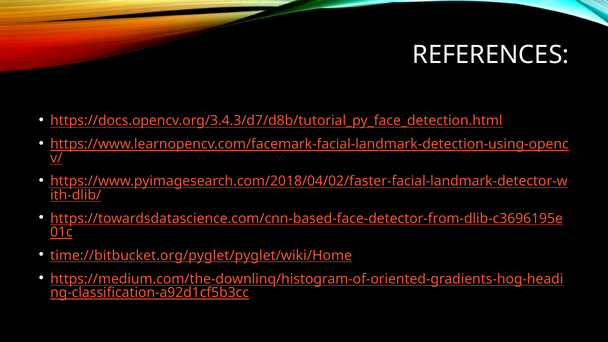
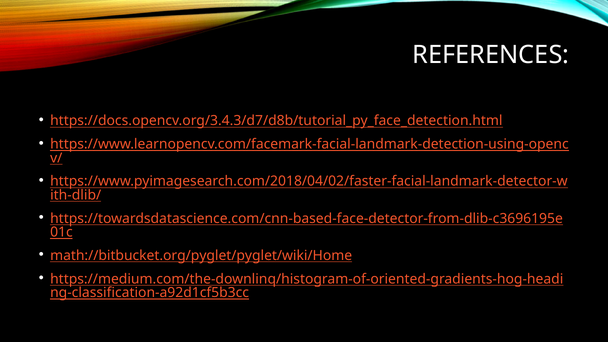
time://bitbucket.org/pyglet/pyglet/wiki/Home: time://bitbucket.org/pyglet/pyglet/wiki/Home -> math://bitbucket.org/pyglet/pyglet/wiki/Home (201, 256)
